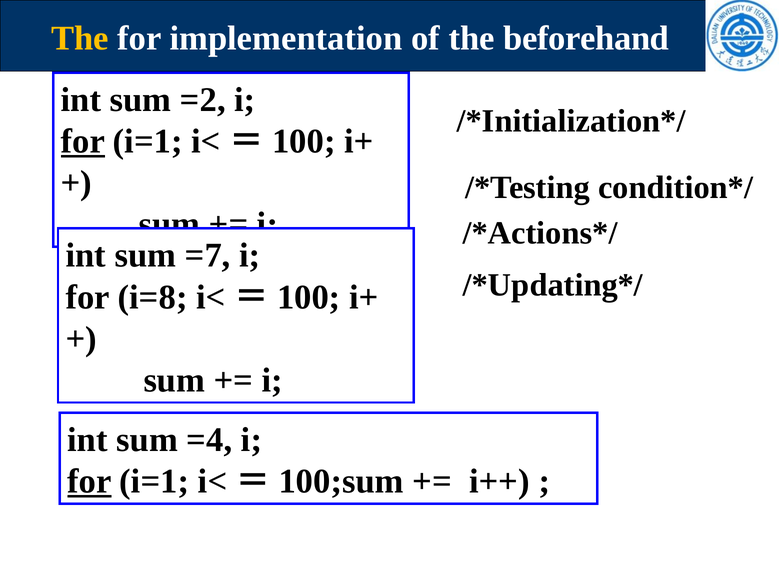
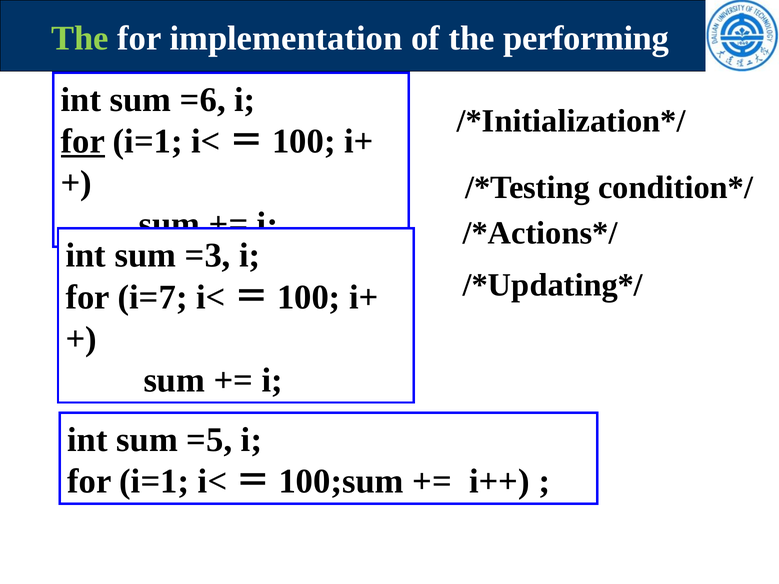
The colour: yellow -> light green (80, 38)
beforehand: beforehand -> performing (586, 38)
=2: =2 -> =6 (203, 100)
=7: =7 -> =3 (208, 256)
i=8: i=8 -> i=7 (153, 297)
=4: =4 -> =5 (209, 440)
for underline: present -> none (89, 482)
